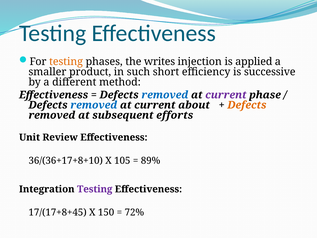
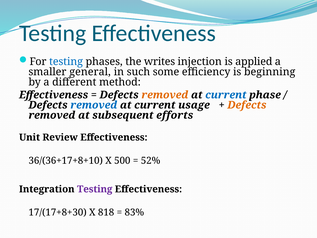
testing colour: orange -> blue (66, 62)
product: product -> general (90, 72)
short: short -> some (166, 72)
successive: successive -> beginning (270, 72)
removed colour: blue -> orange (165, 95)
current colour: purple -> blue (226, 95)
about: about -> usage (194, 105)
105: 105 -> 500 (122, 160)
89%: 89% -> 52% (151, 160)
17/(17+8+45: 17/(17+8+45 -> 17/(17+8+30 (58, 212)
150: 150 -> 818 (106, 212)
72%: 72% -> 83% (134, 212)
